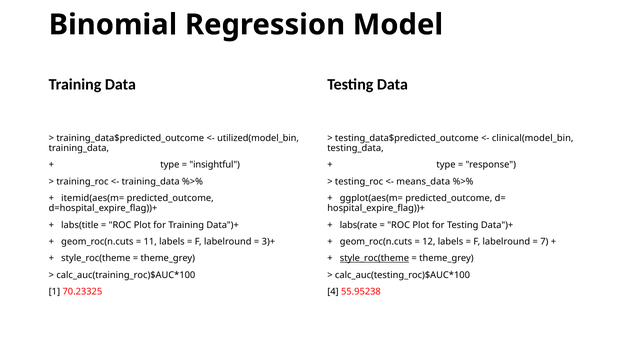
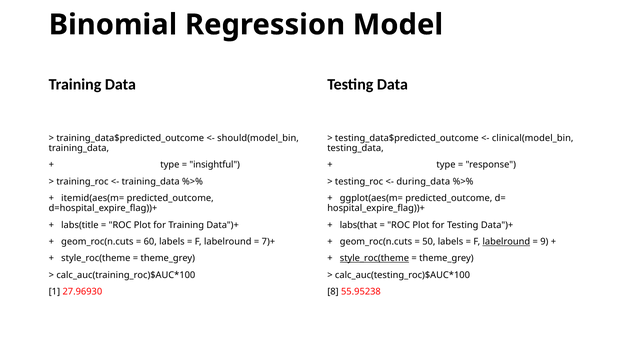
utilized(model_bin: utilized(model_bin -> should(model_bin (258, 138)
means_data: means_data -> during_data (423, 182)
labs(rate: labs(rate -> labs(that (359, 225)
11: 11 -> 60 (150, 242)
3)+: 3)+ -> 7)+ (268, 242)
12: 12 -> 50 (429, 242)
labelround underline: none -> present (506, 242)
7: 7 -> 9 (544, 242)
70.23325: 70.23325 -> 27.96930 (82, 292)
4: 4 -> 8 (333, 292)
